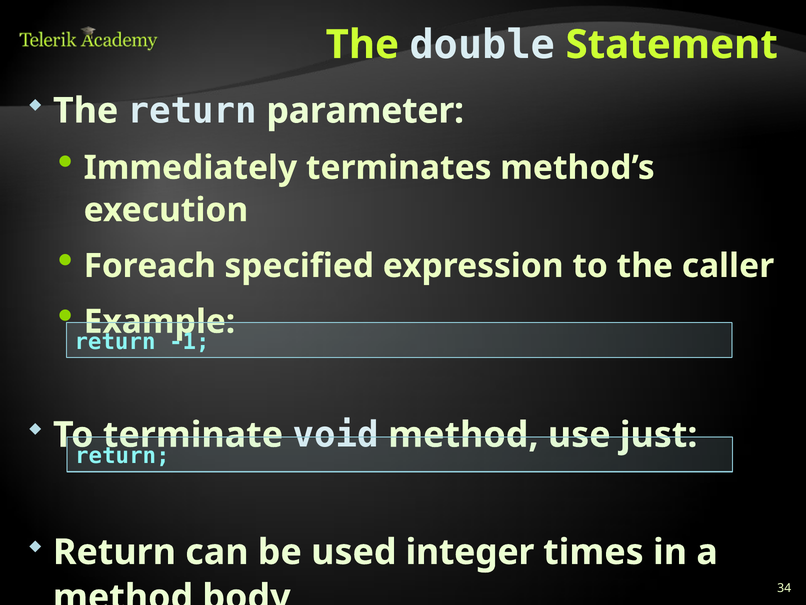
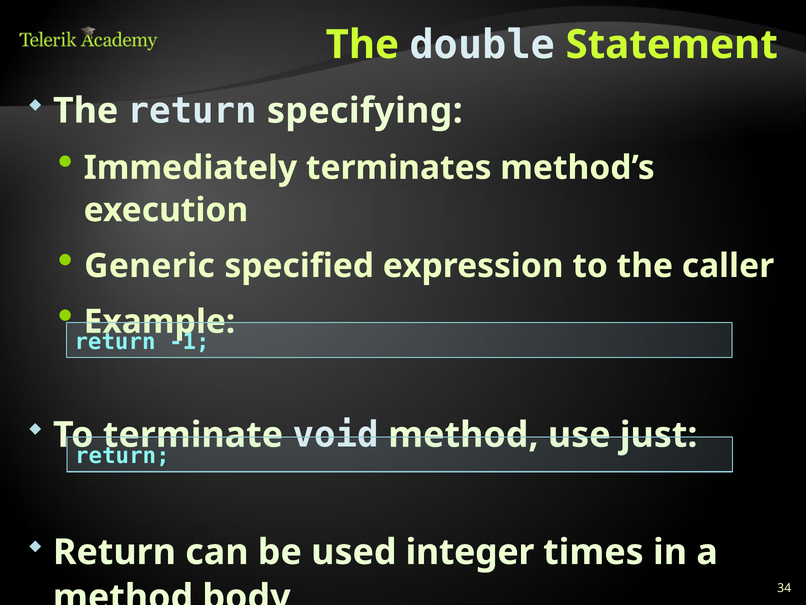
parameter: parameter -> specifying (365, 111)
Foreach: Foreach -> Generic (149, 266)
